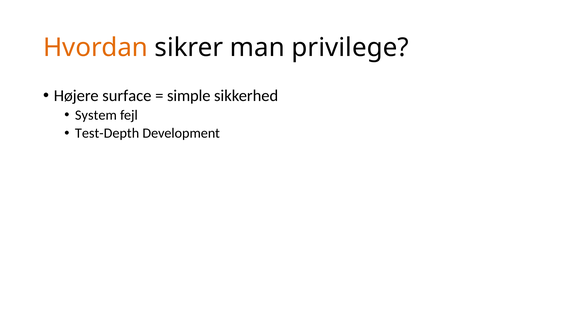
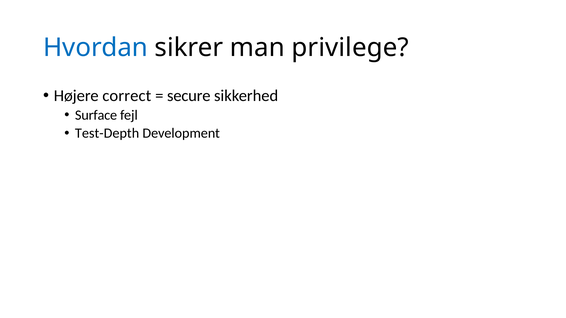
Hvordan colour: orange -> blue (96, 48)
surface: surface -> correct (127, 96)
simple: simple -> secure (189, 96)
System: System -> Surface (96, 115)
